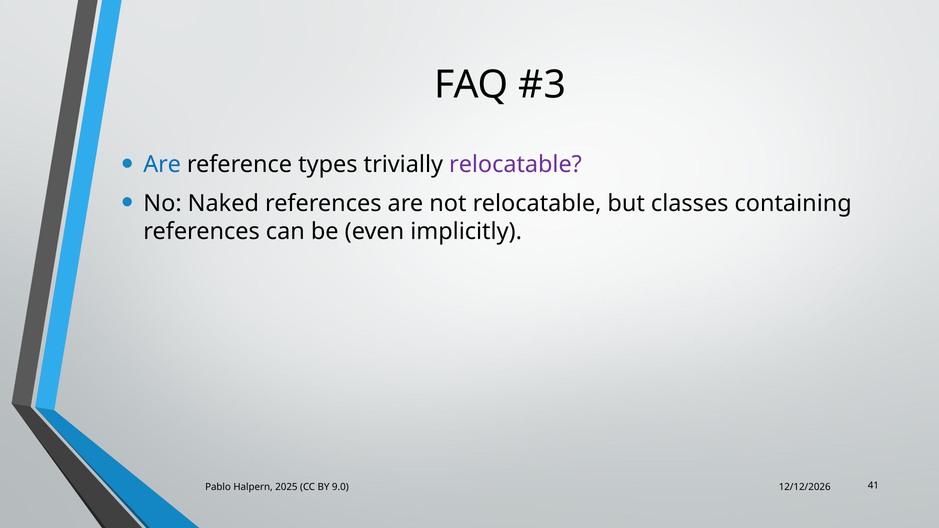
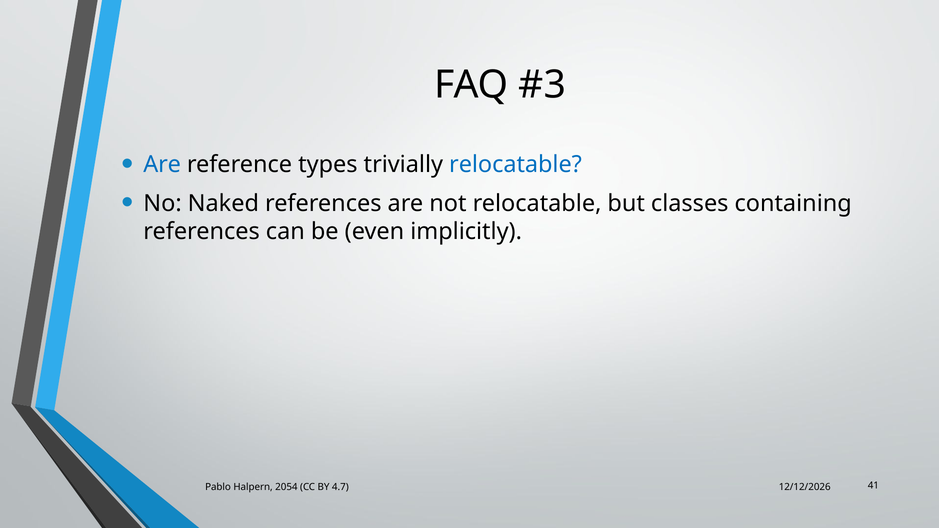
relocatable colour: purple -> blue (516, 165)
2025: 2025 -> 2054 (286, 487)
9.0: 9.0 -> 4.7 (340, 487)
